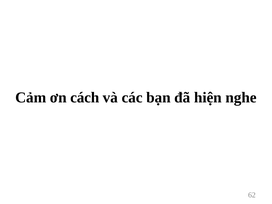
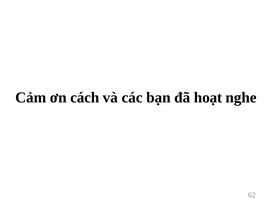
hiện: hiện -> hoạt (208, 98)
